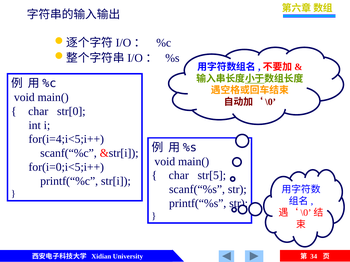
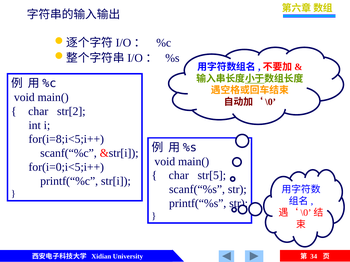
str[0: str[0 -> str[2 (71, 111)
for(i=4;i<5;i++: for(i=4;i<5;i++ -> for(i=8;i<5;i++ (66, 139)
